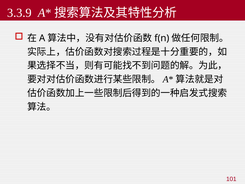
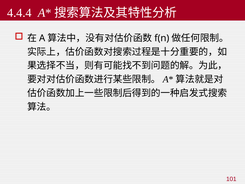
3.3.9: 3.3.9 -> 4.4.4 (19, 13)
